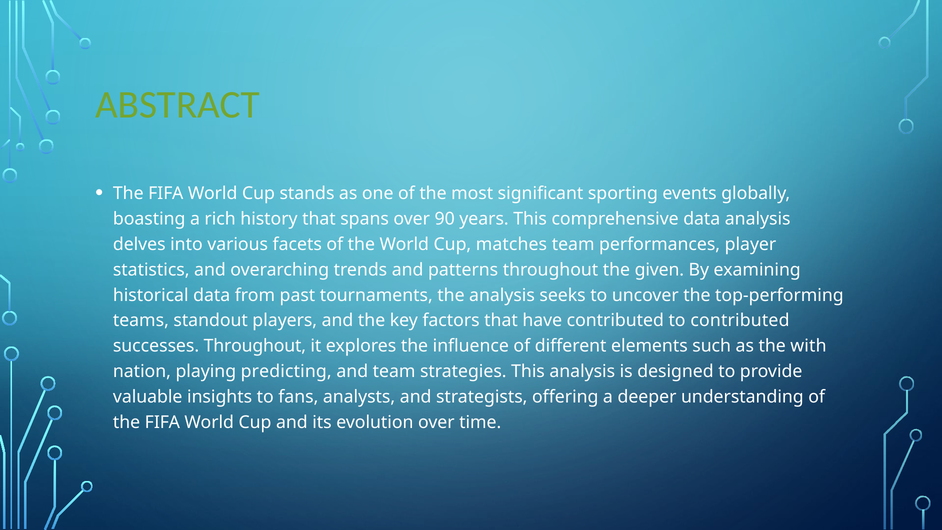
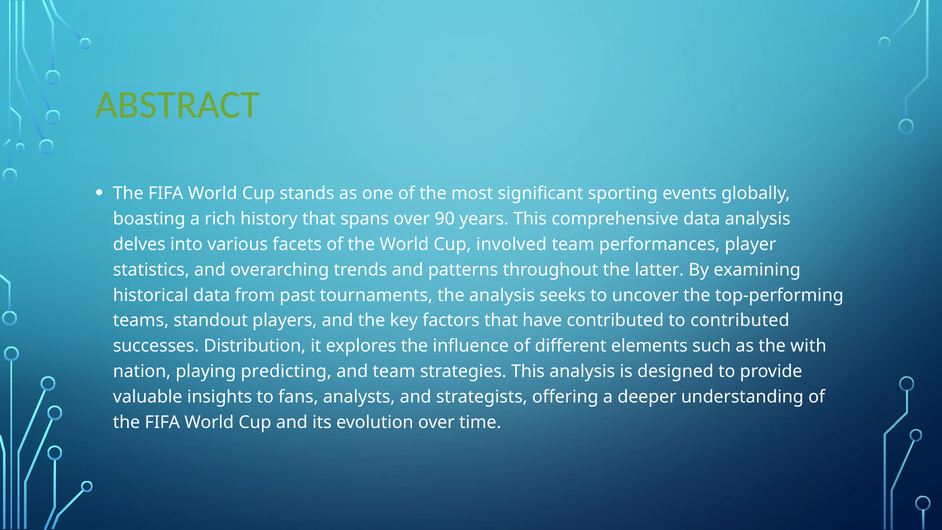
matches: matches -> involved (511, 244)
given: given -> latter (659, 270)
successes Throughout: Throughout -> Distribution (255, 346)
